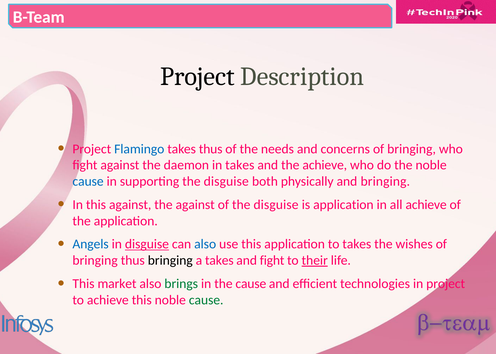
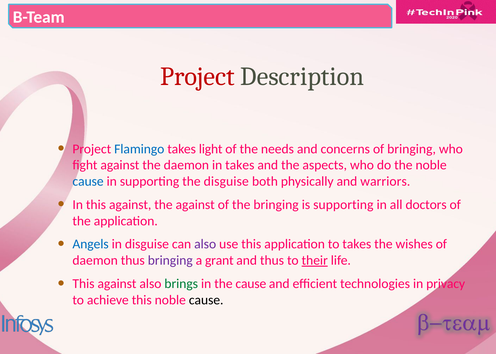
Project colour: black -> red (197, 77)
takes thus: thus -> light (211, 149)
the achieve: achieve -> aspects (325, 165)
and bringing: bringing -> warriors (385, 182)
of the disguise: disguise -> bringing (276, 205)
is application: application -> supporting (343, 205)
all achieve: achieve -> doctors (426, 205)
disguise underline: present -> none (147, 244)
also colour: blue -> purple (205, 244)
bringing: bringing -> daemon (95, 261)
bringing colour: black -> purple (170, 261)
a takes: takes -> grant (219, 261)
and fight: fight -> thus (272, 261)
market: market -> against (117, 284)
in project: project -> privacy (446, 284)
cause colour: green -> black (206, 300)
